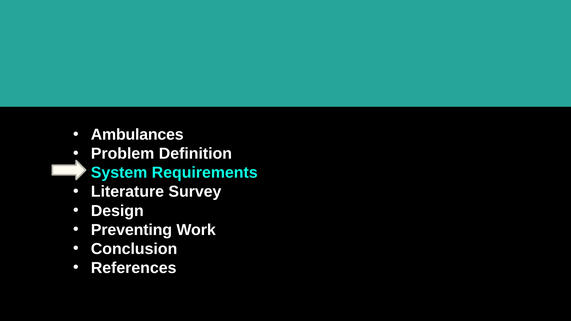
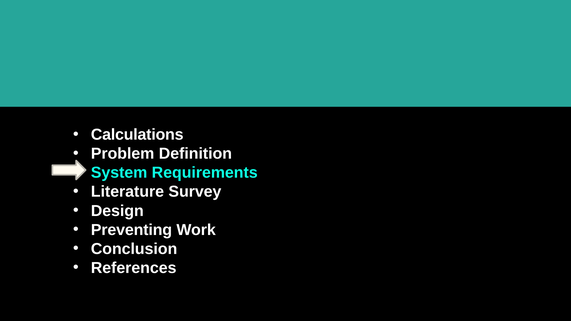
Ambulances: Ambulances -> Calculations (137, 135)
